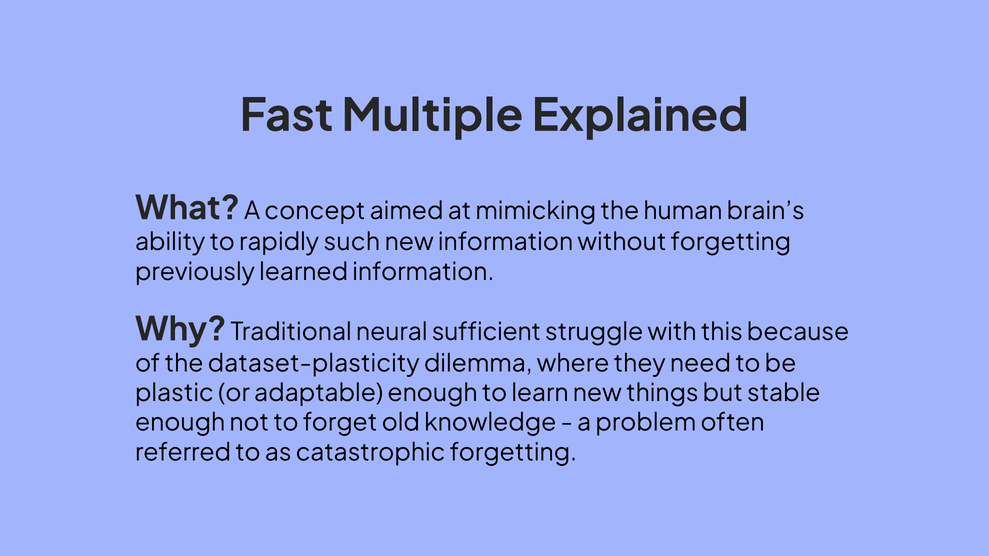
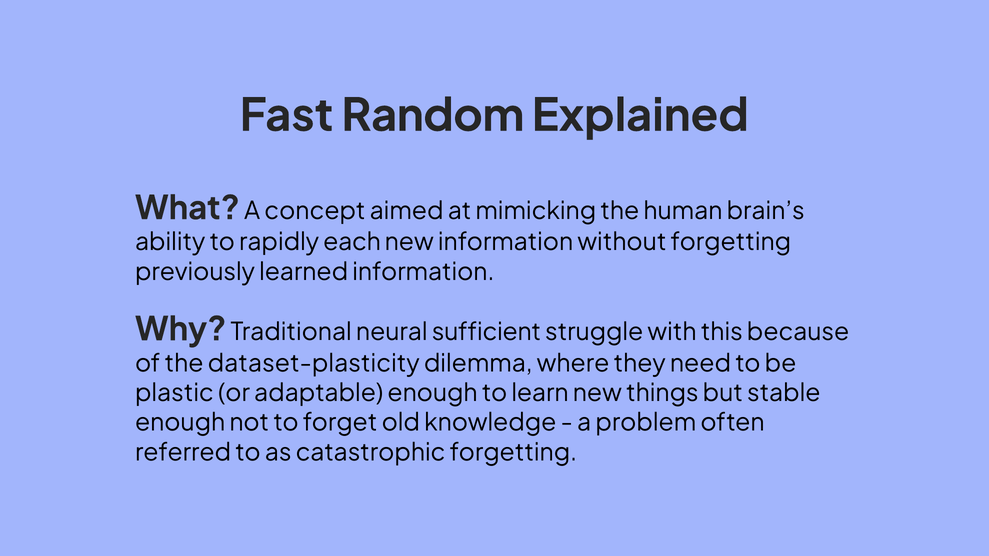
Multiple: Multiple -> Random (433, 116)
such: such -> each (352, 242)
